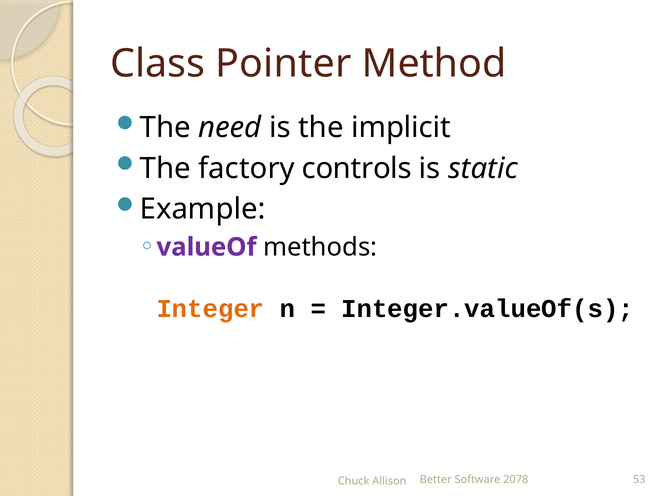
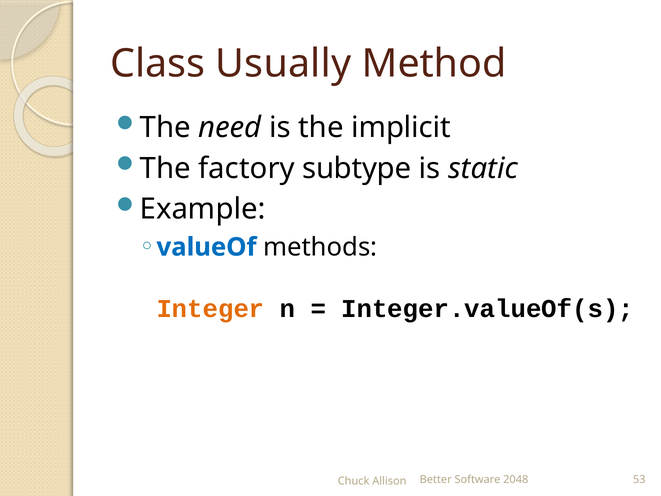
Pointer: Pointer -> Usually (283, 64)
controls: controls -> subtype (357, 168)
valueOf colour: purple -> blue (206, 247)
2078: 2078 -> 2048 (516, 479)
